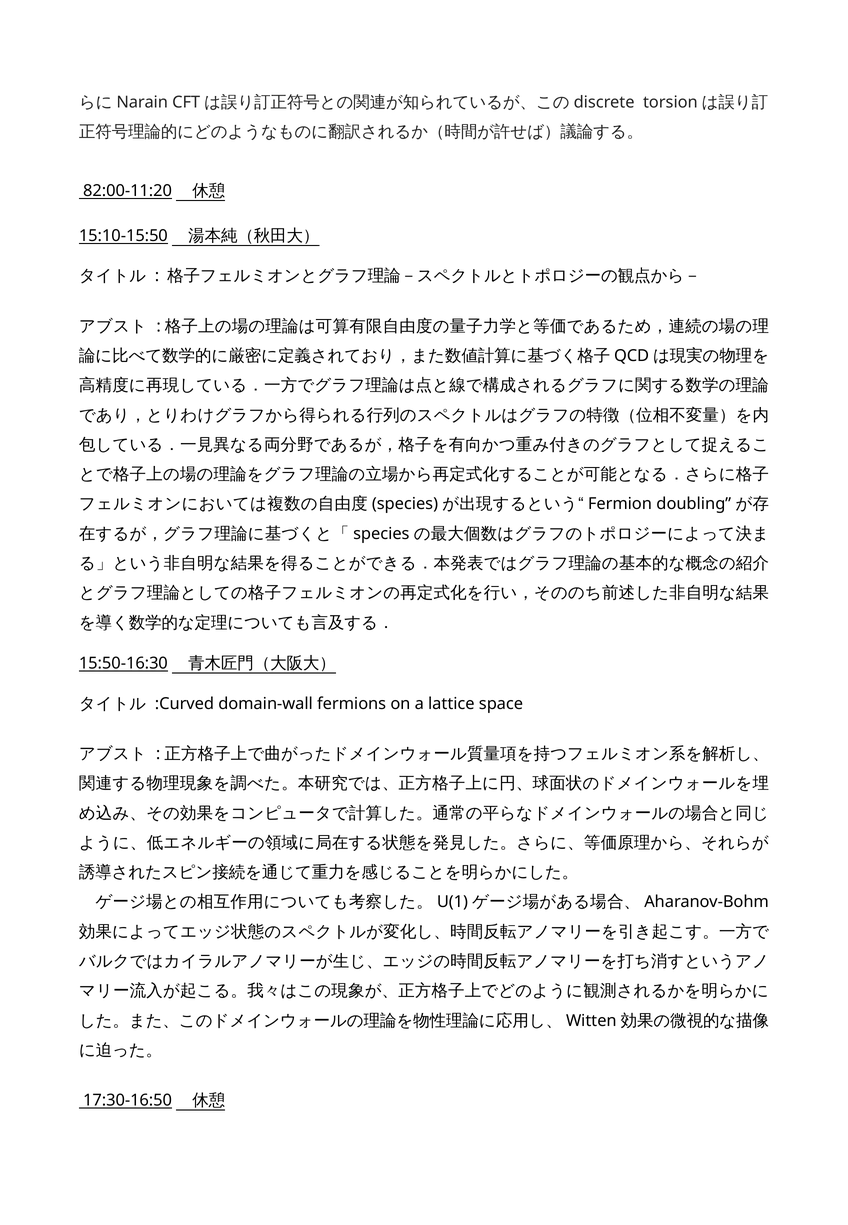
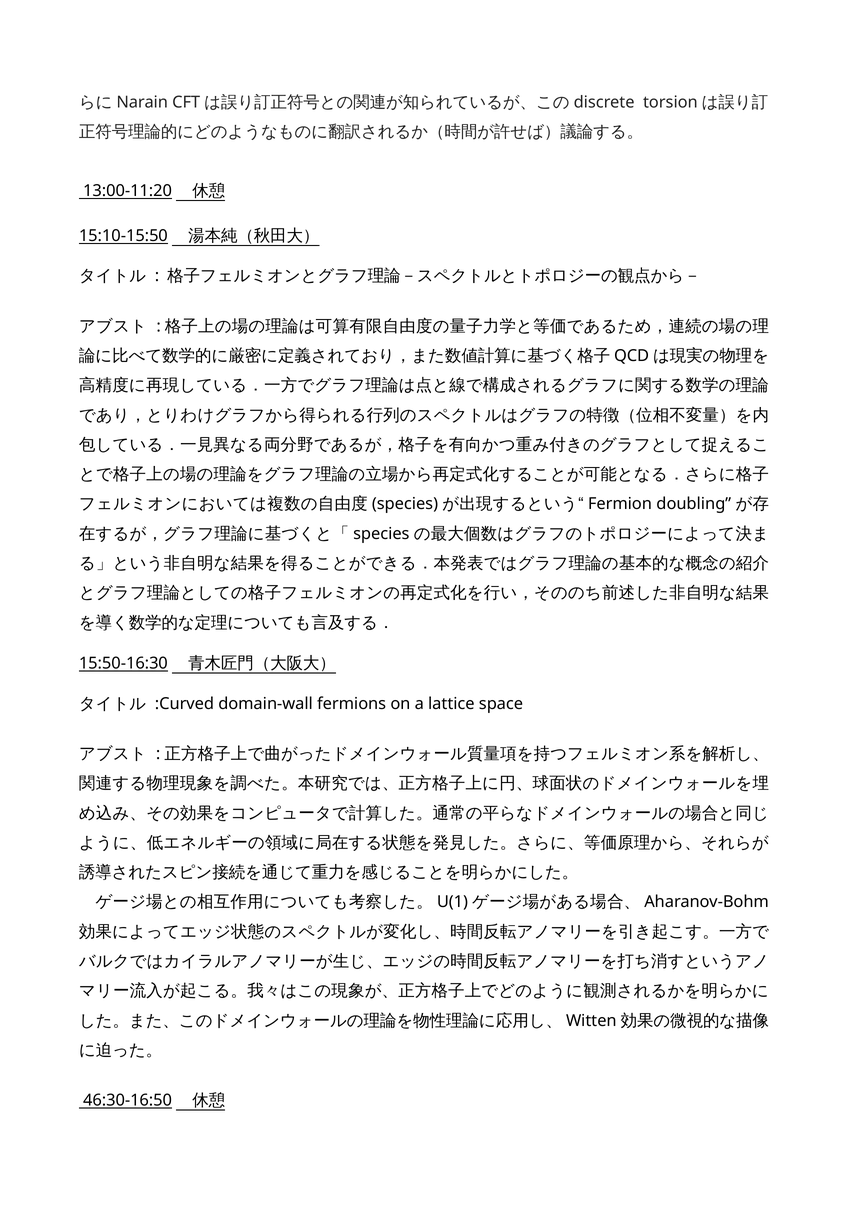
82:00-11:20: 82:00-11:20 -> 13:00-11:20 (128, 191)
17:30-16:50: 17:30-16:50 -> 46:30-16:50 (128, 1100)
